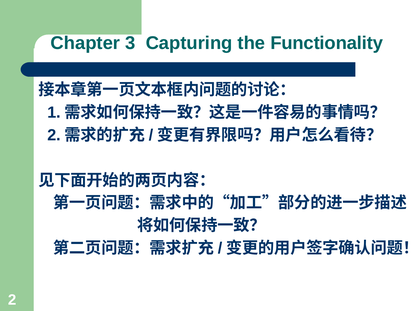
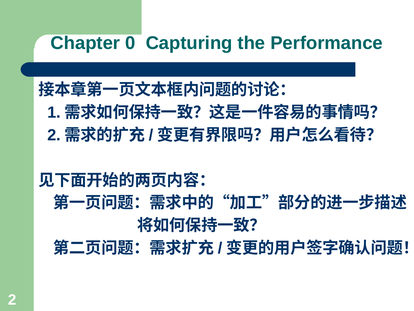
3: 3 -> 0 (130, 43)
Functionality: Functionality -> Performance (327, 43)
